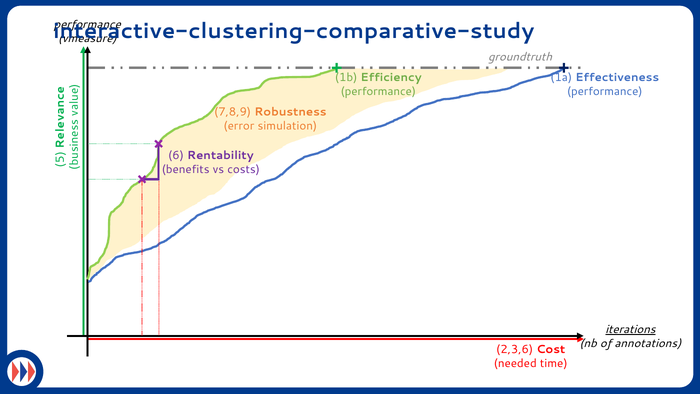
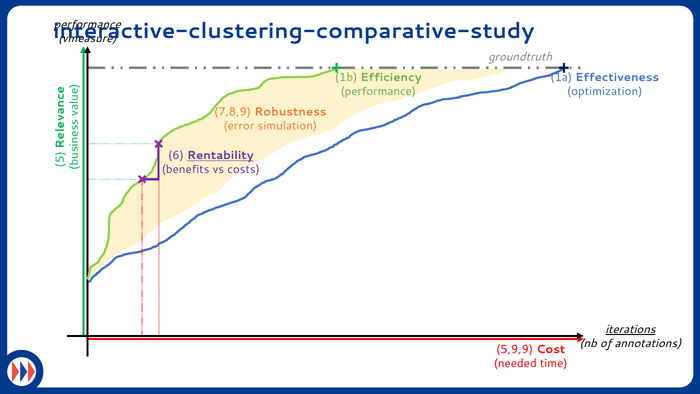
performance: performance -> optimization (605, 92)
Rentability underline: none -> present (220, 155)
2,3,6: 2,3,6 -> 5,9,9 (515, 349)
